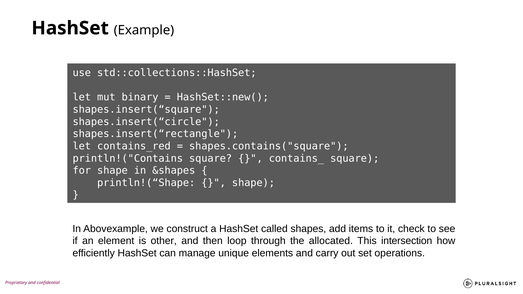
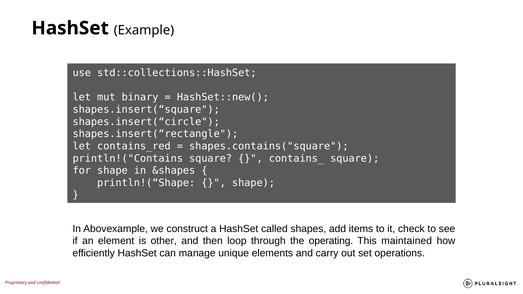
allocated: allocated -> operating (331, 241)
intersection: intersection -> maintained (407, 241)
